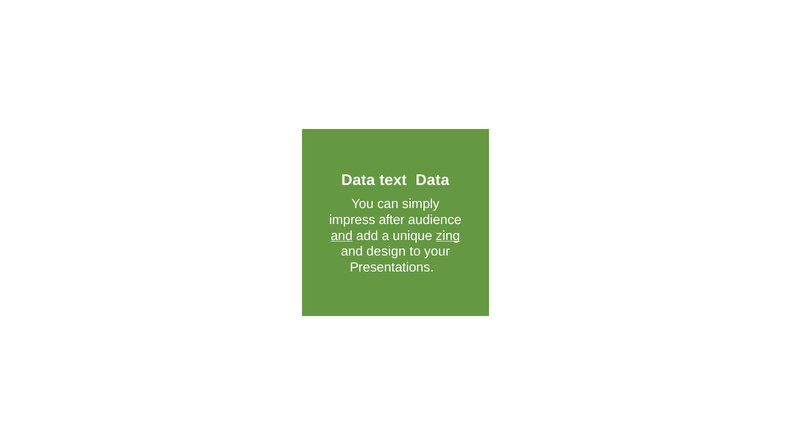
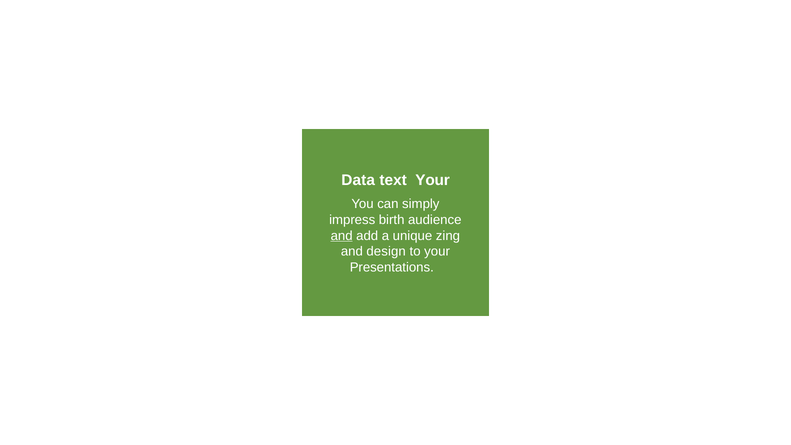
text Data: Data -> Your (433, 180)
after: after -> birth (392, 220)
zing underline: present -> none (448, 236)
